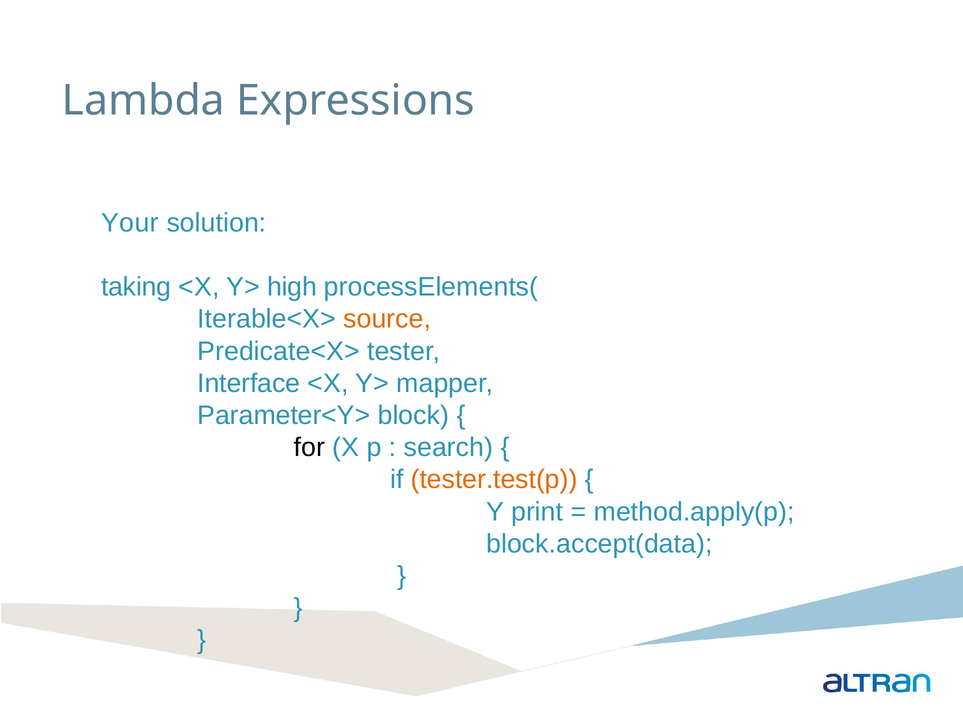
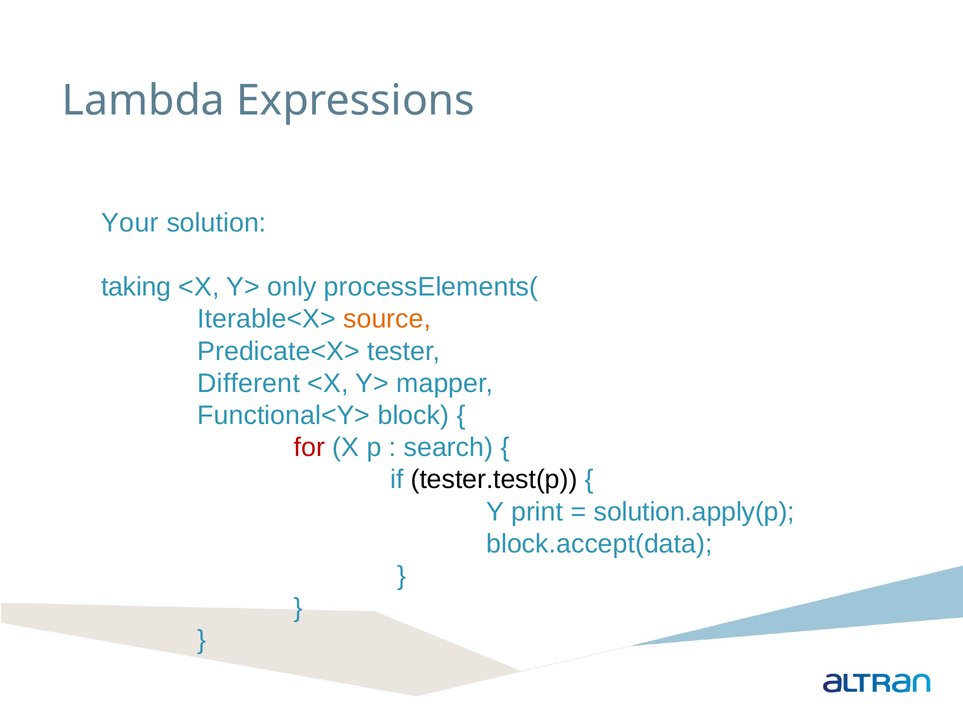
high: high -> only (292, 287)
Interface: Interface -> Different (249, 383)
Parameter<Y>: Parameter<Y> -> Functional<Y> (284, 416)
for colour: black -> red (309, 448)
tester.test(p colour: orange -> black (494, 480)
method.apply(p: method.apply(p -> solution.apply(p (694, 512)
